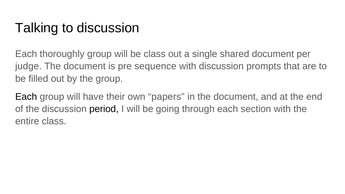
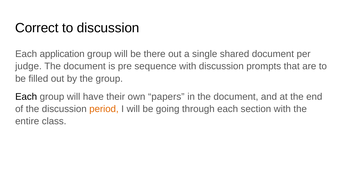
Talking: Talking -> Correct (37, 28)
thoroughly: thoroughly -> application (62, 54)
be class: class -> there (155, 54)
period colour: black -> orange (104, 109)
